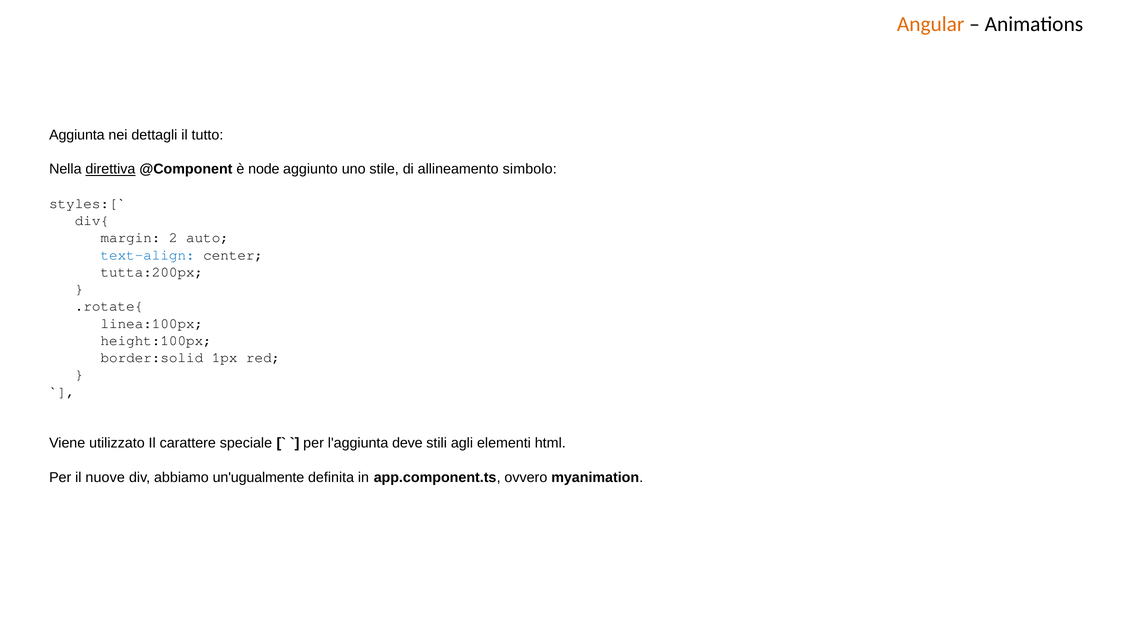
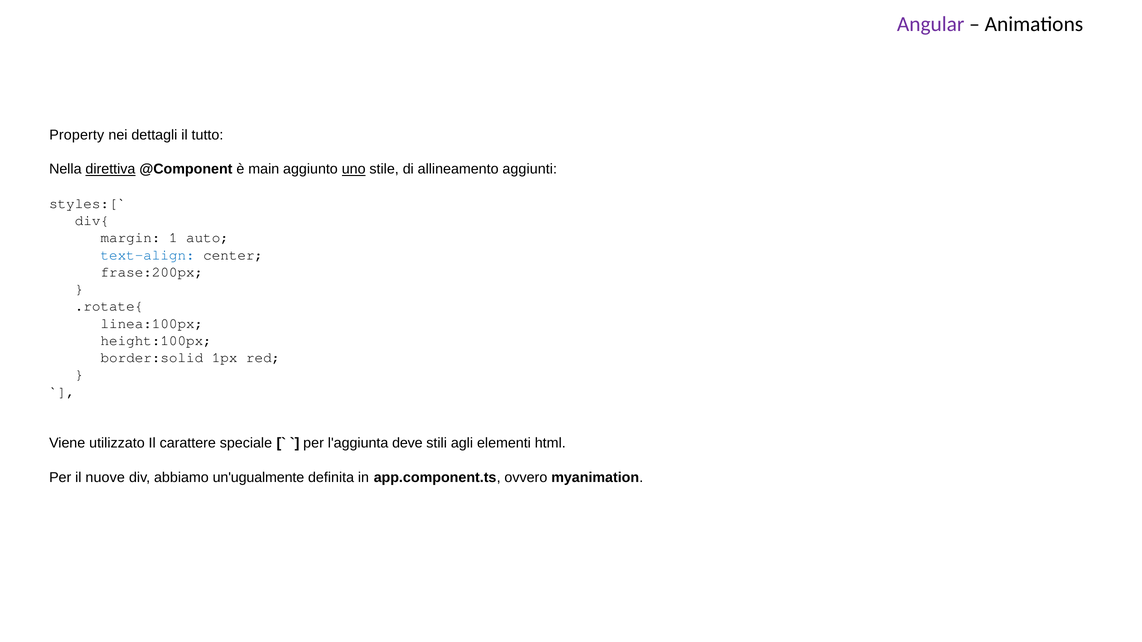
Angular colour: orange -> purple (931, 24)
Aggiunta: Aggiunta -> Property (77, 135)
node: node -> main (264, 169)
uno underline: none -> present (354, 169)
simbolo: simbolo -> aggiunti (530, 169)
2: 2 -> 1 (173, 238)
tutta:200px: tutta:200px -> frase:200px (152, 272)
